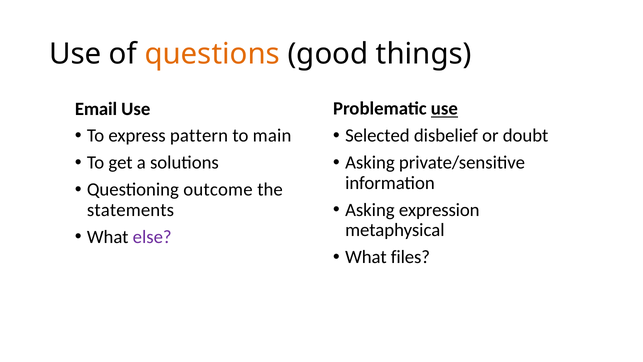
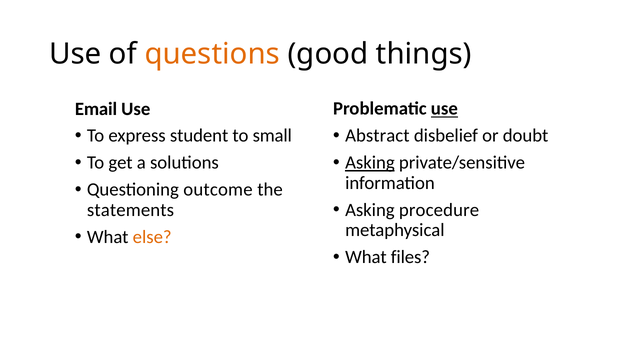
Selected: Selected -> Abstract (377, 136)
pattern: pattern -> student (199, 136)
main: main -> small (272, 136)
Asking underline: none -> present (370, 163)
expression: expression -> procedure (439, 210)
else colour: purple -> orange (152, 237)
